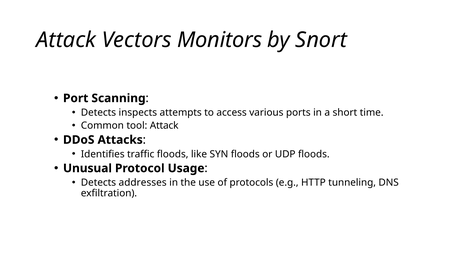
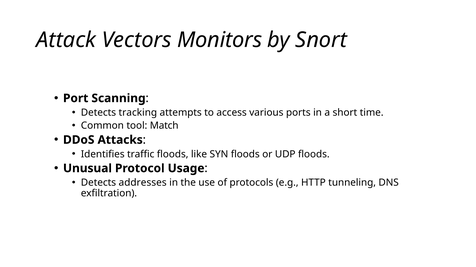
inspects: inspects -> tracking (138, 113)
tool Attack: Attack -> Match (164, 126)
